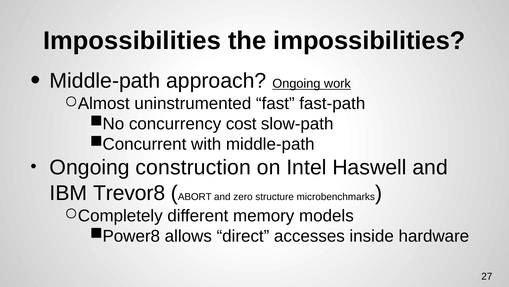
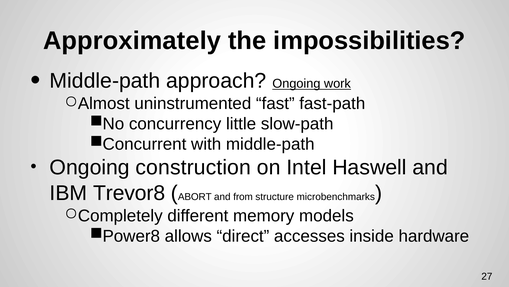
Impossibilities: Impossibilities -> Approximately (132, 41)
cost: cost -> little (241, 124)
zero: zero -> from (243, 196)
